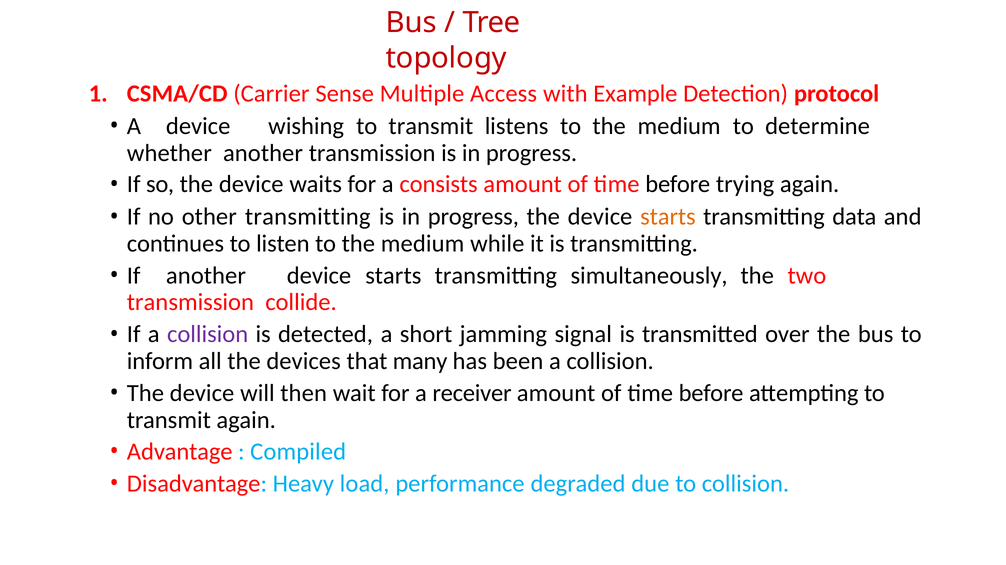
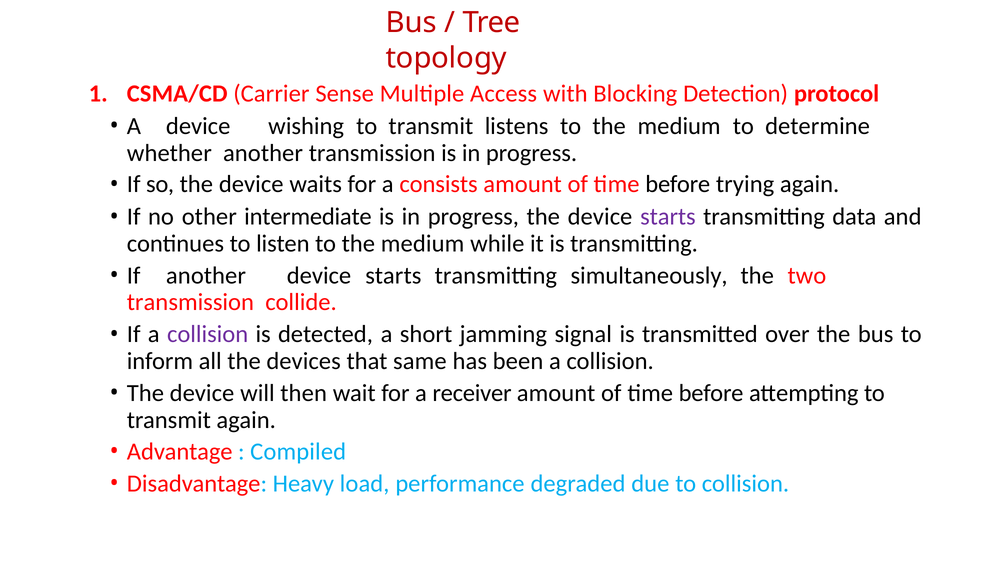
Example: Example -> Blocking (635, 94)
other transmitting: transmitting -> intermediate (308, 217)
starts colour: orange -> purple (668, 217)
many: many -> same (420, 361)
